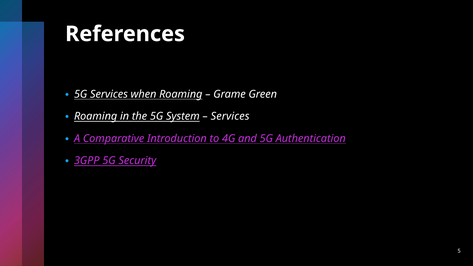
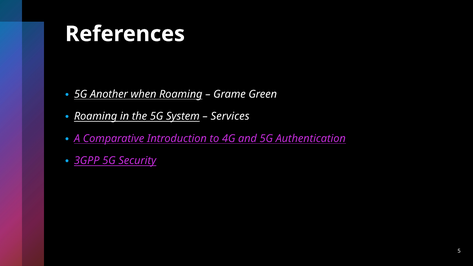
5G Services: Services -> Another (109, 94)
